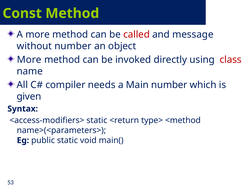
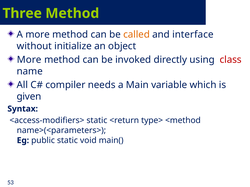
Const: Const -> Three (22, 13)
called colour: red -> orange (137, 35)
message: message -> interface (193, 35)
without number: number -> initialize (73, 46)
Main number: number -> variable (169, 85)
